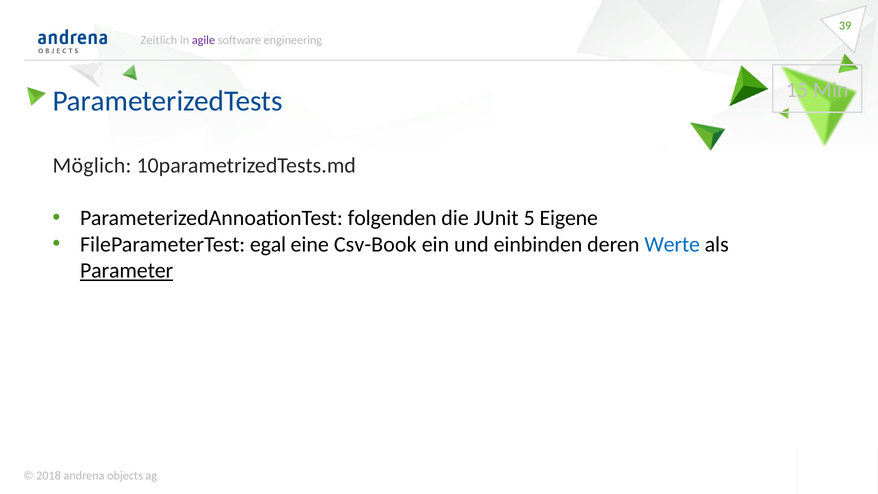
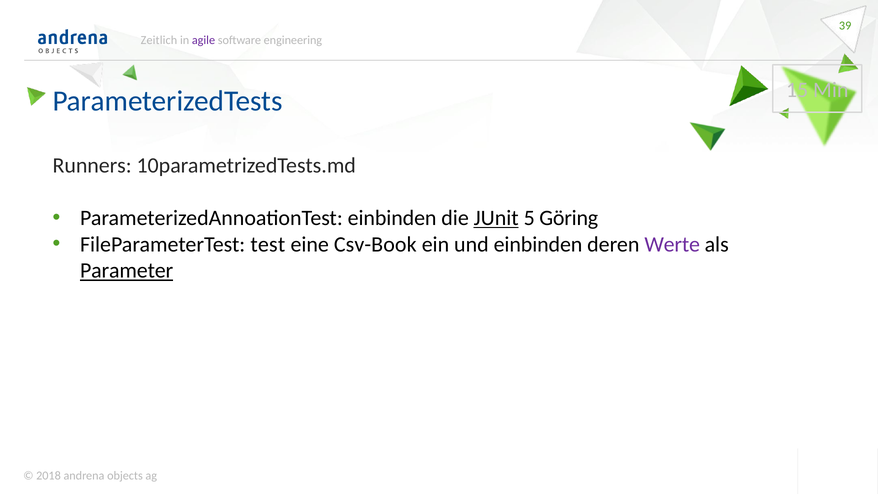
Möglich: Möglich -> Runners (92, 165)
ParameterizedAnnoationTest folgenden: folgenden -> einbinden (392, 218)
JUnit underline: none -> present (496, 218)
Eigene: Eigene -> Göring (569, 218)
egal: egal -> test (268, 244)
Werte colour: blue -> purple (672, 244)
